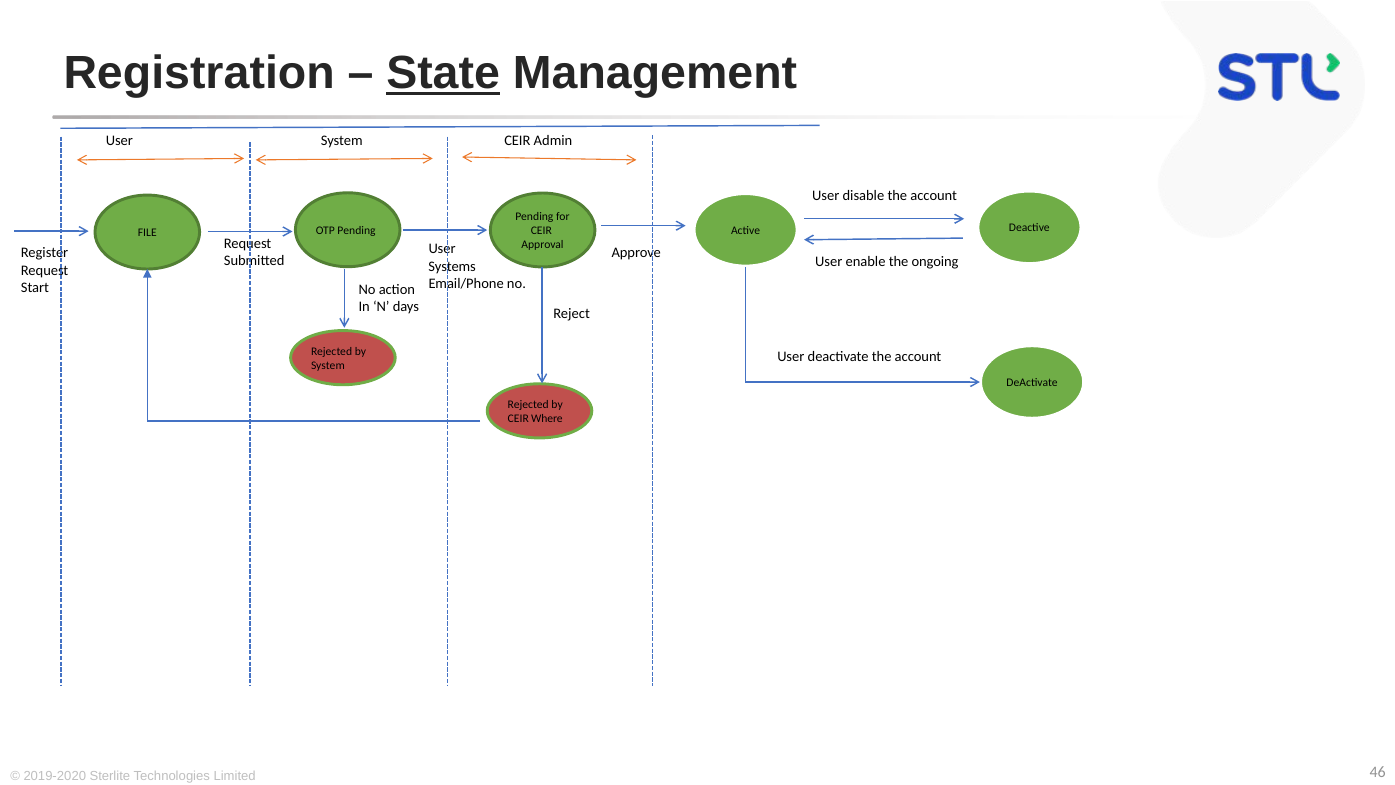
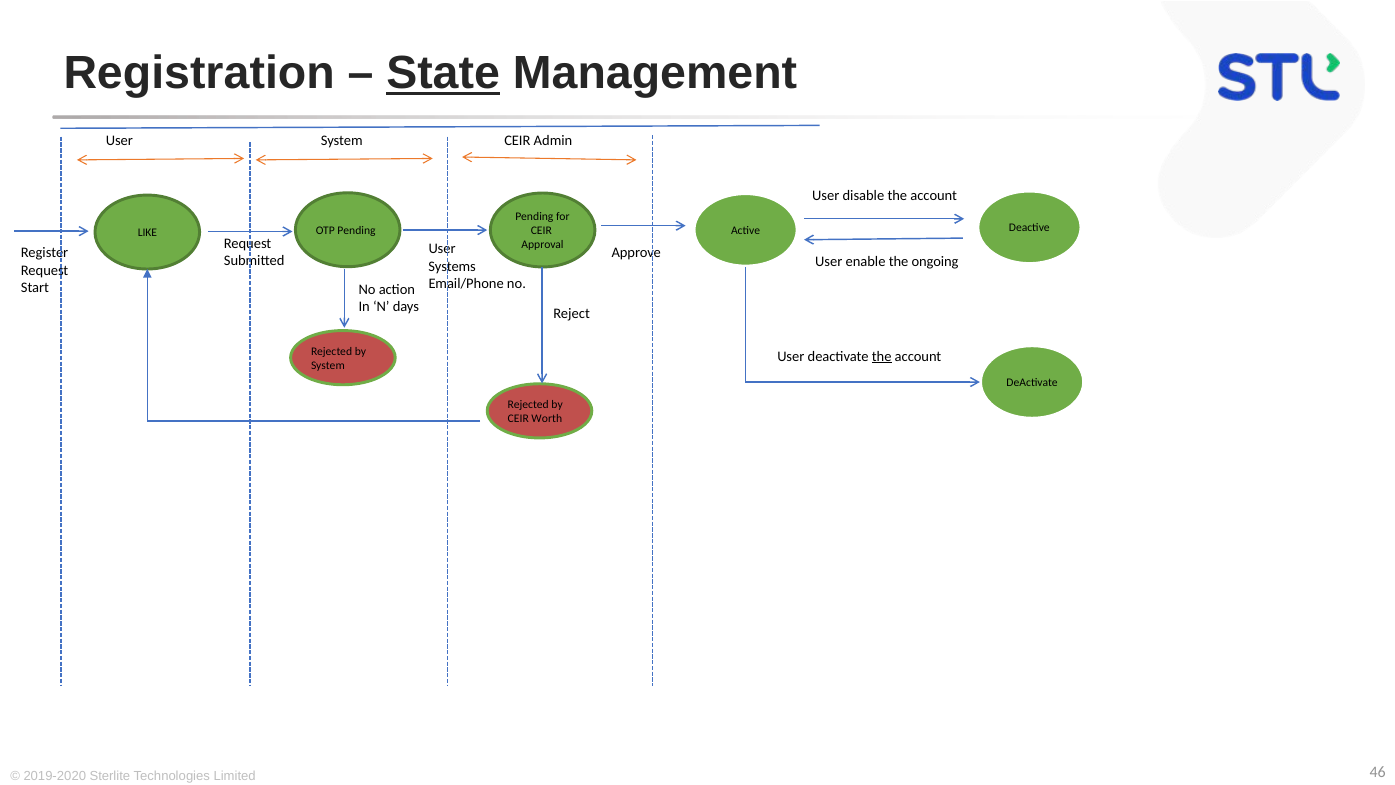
FILE: FILE -> LIKE (147, 233)
the underline: none -> present (882, 356)
Where: Where -> Worth (547, 418)
